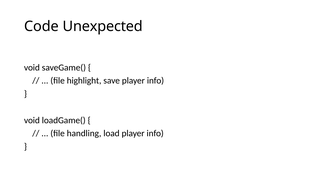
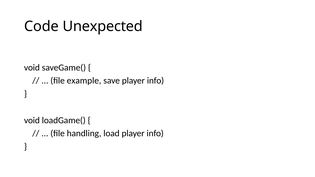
highlight: highlight -> example (84, 81)
